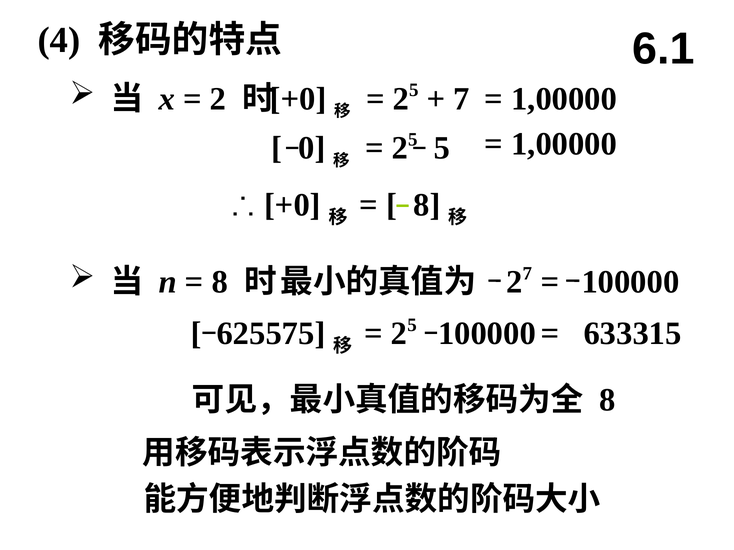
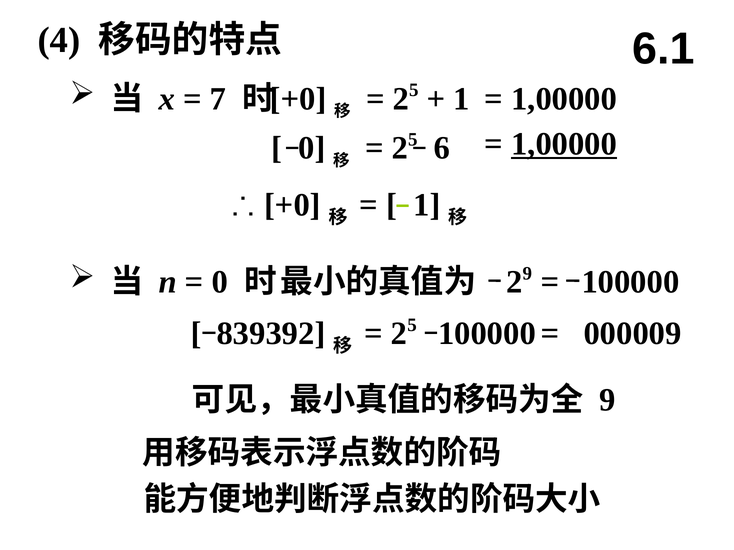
2: 2 -> 7 (218, 99)
7: 7 -> 1 (461, 99)
1,00000 underline: none -> present (564, 144)
5 5: 5 -> 6 (442, 148)
8: 8 -> 1 (427, 205)
8: 8 -> 0 (220, 282)
7: 7 -> 9 (527, 274)
625575: 625575 -> 839392 (271, 334)
633315: 633315 -> 000009 (633, 334)
8: 8 -> 9 (607, 400)
